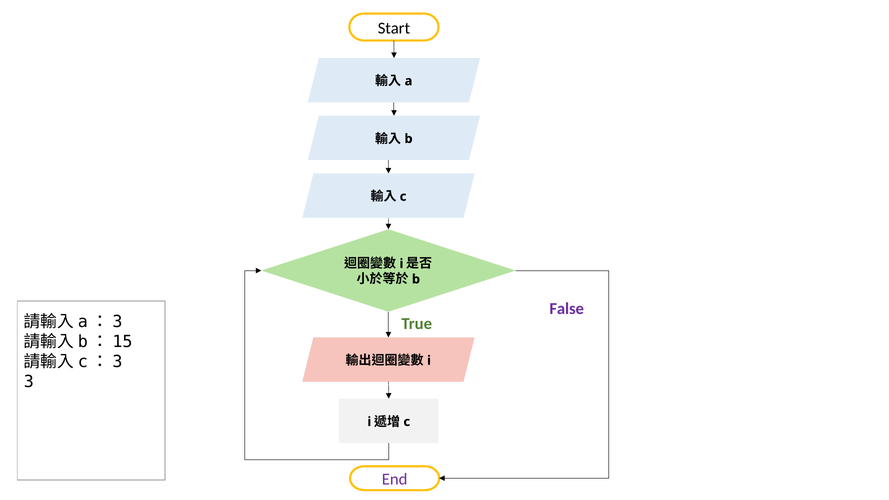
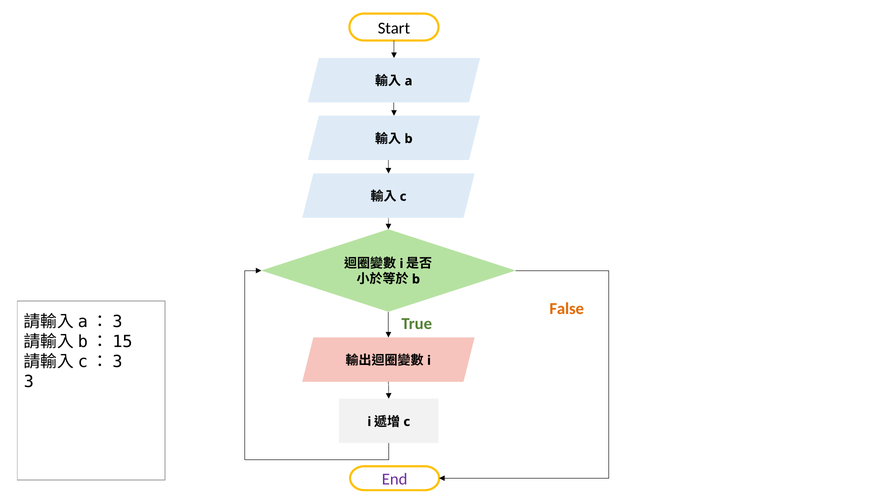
False colour: purple -> orange (567, 309)
